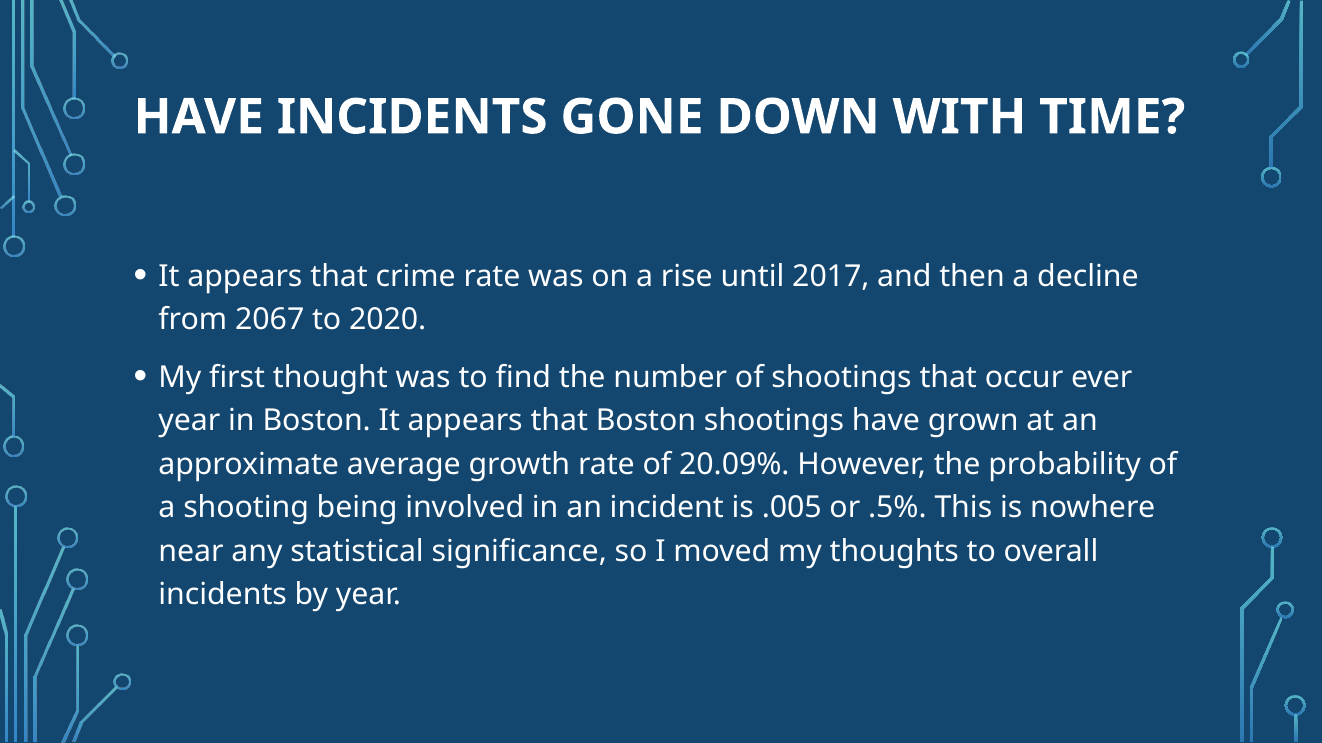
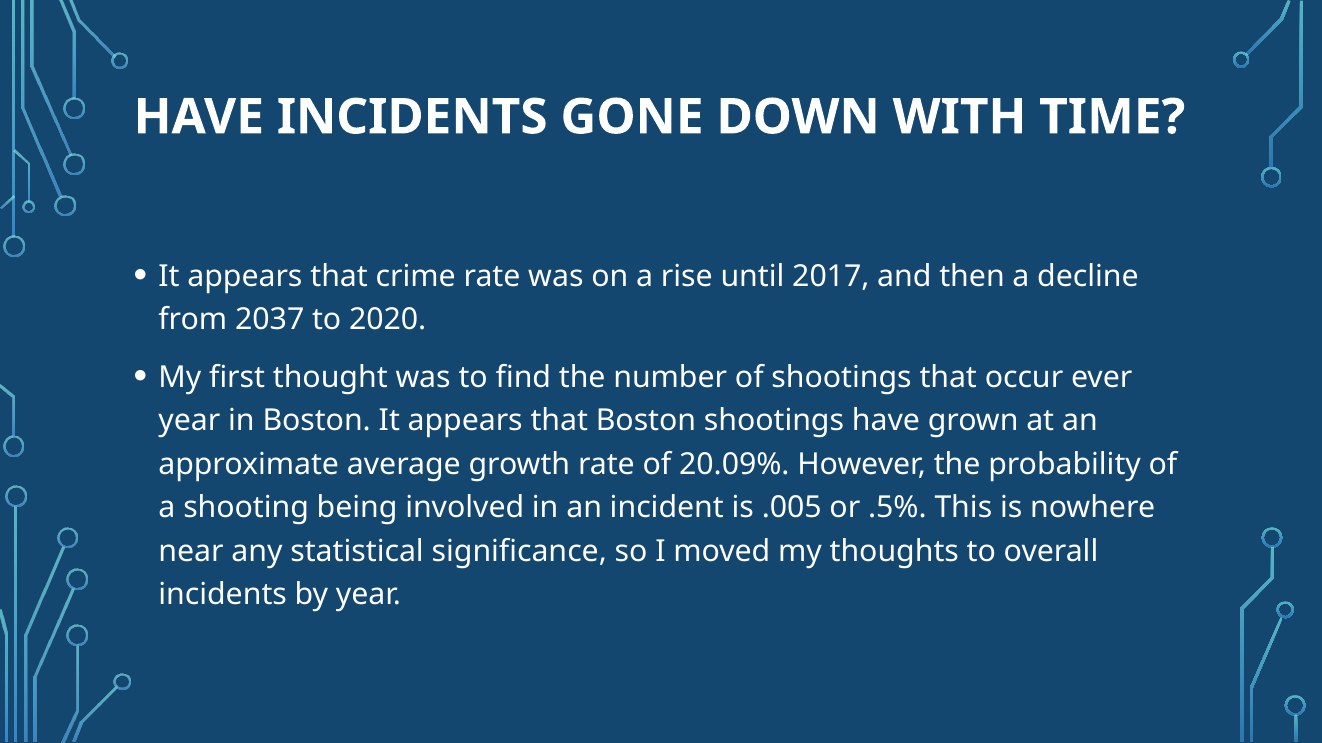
2067: 2067 -> 2037 (270, 320)
